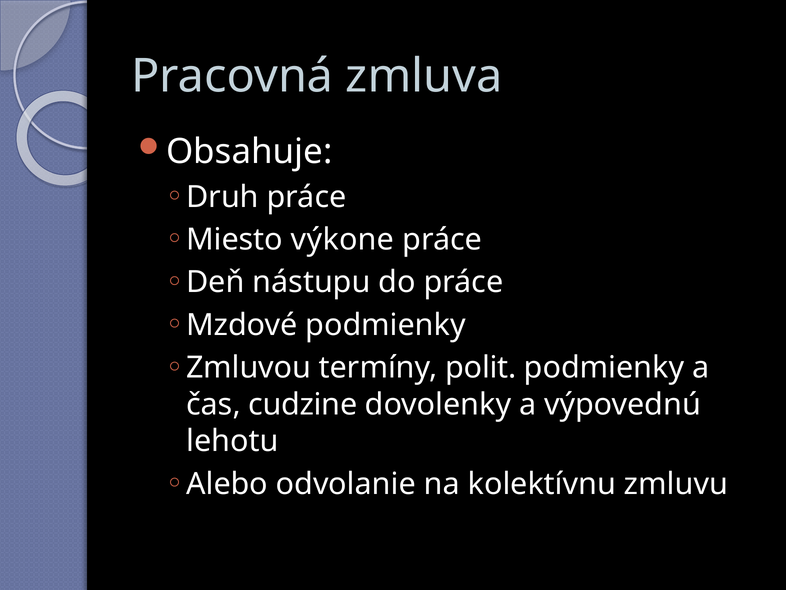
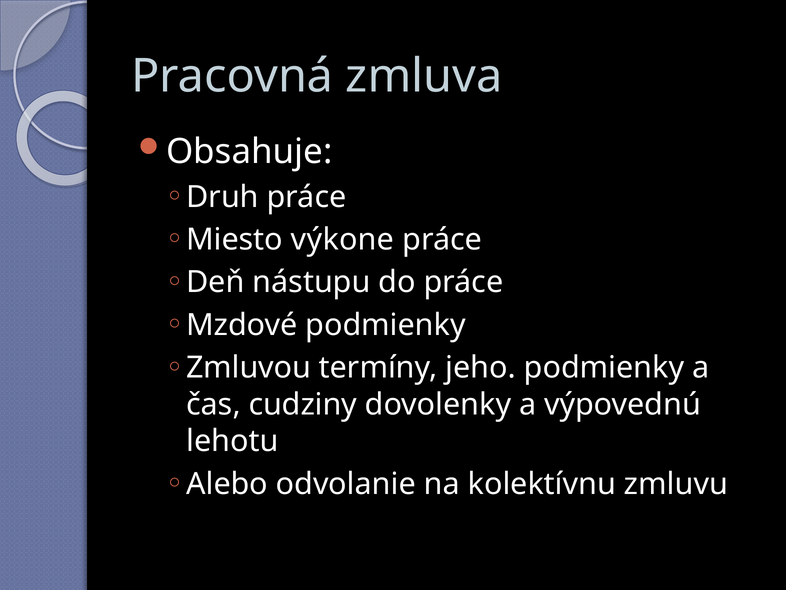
polit: polit -> jeho (481, 368)
cudzine: cudzine -> cudziny (303, 404)
